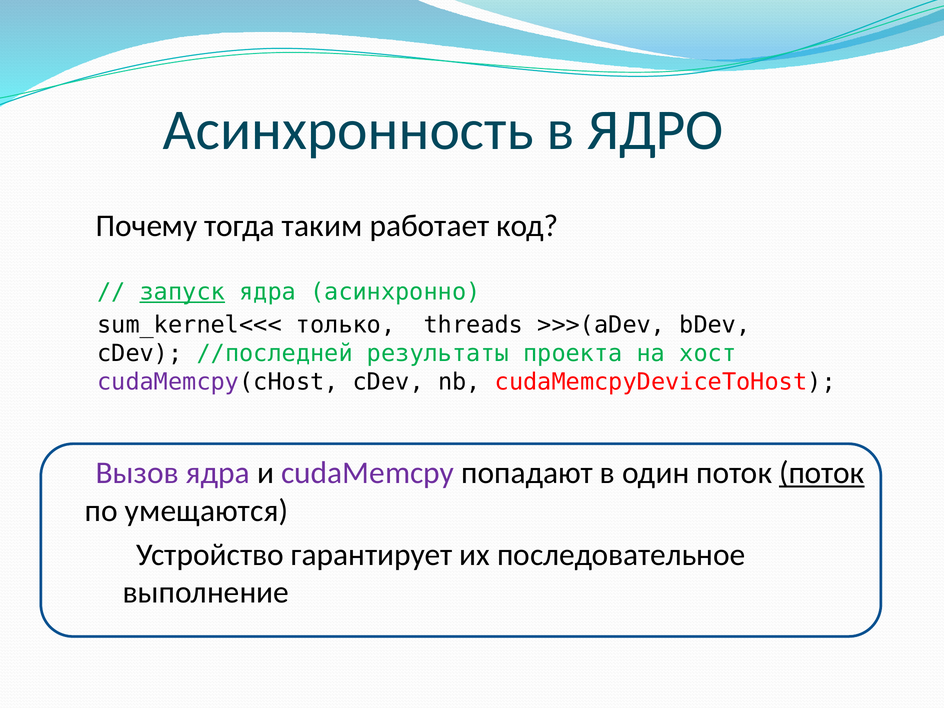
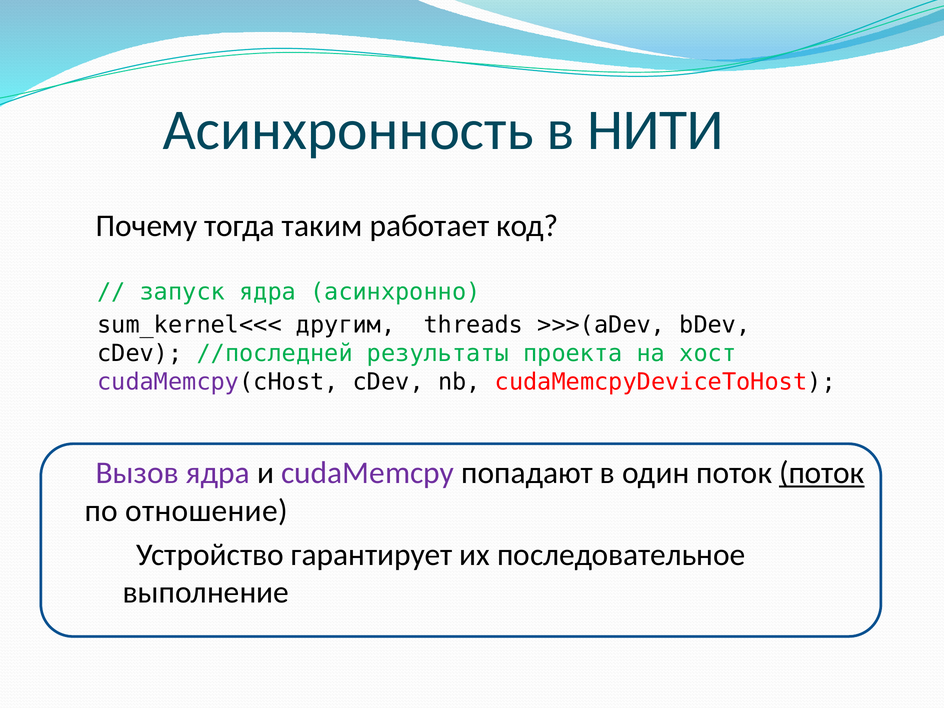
ЯДРО: ЯДРО -> НИТИ (656, 130)
запуск underline: present -> none (182, 292)
только: только -> другим (346, 325)
умещаются: умещаются -> отношение (206, 511)
